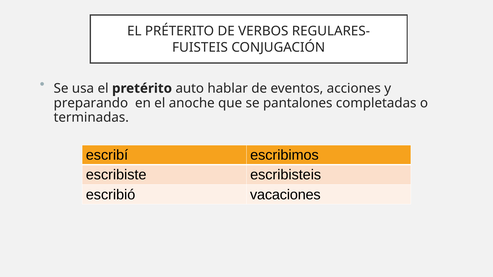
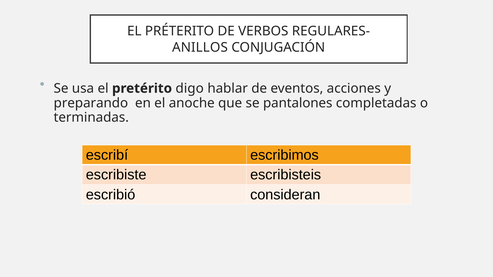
FUISTEIS: FUISTEIS -> ANILLOS (200, 48)
auto: auto -> digo (190, 88)
vacaciones: vacaciones -> consideran (285, 195)
